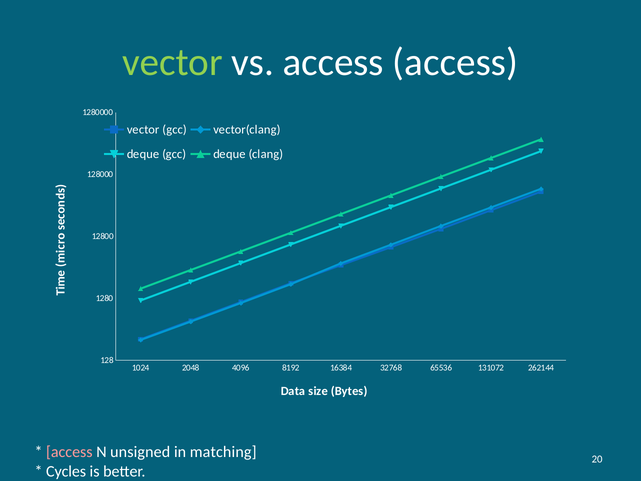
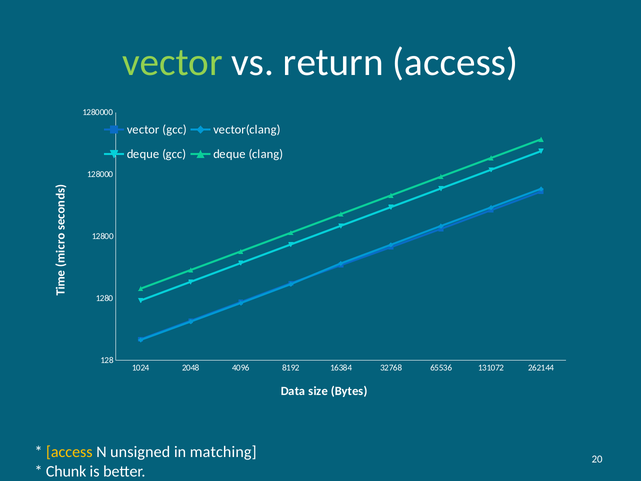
vs access: access -> return (333, 62)
access colour: pink -> yellow (69, 452)
Cycles: Cycles -> Chunk (66, 471)
